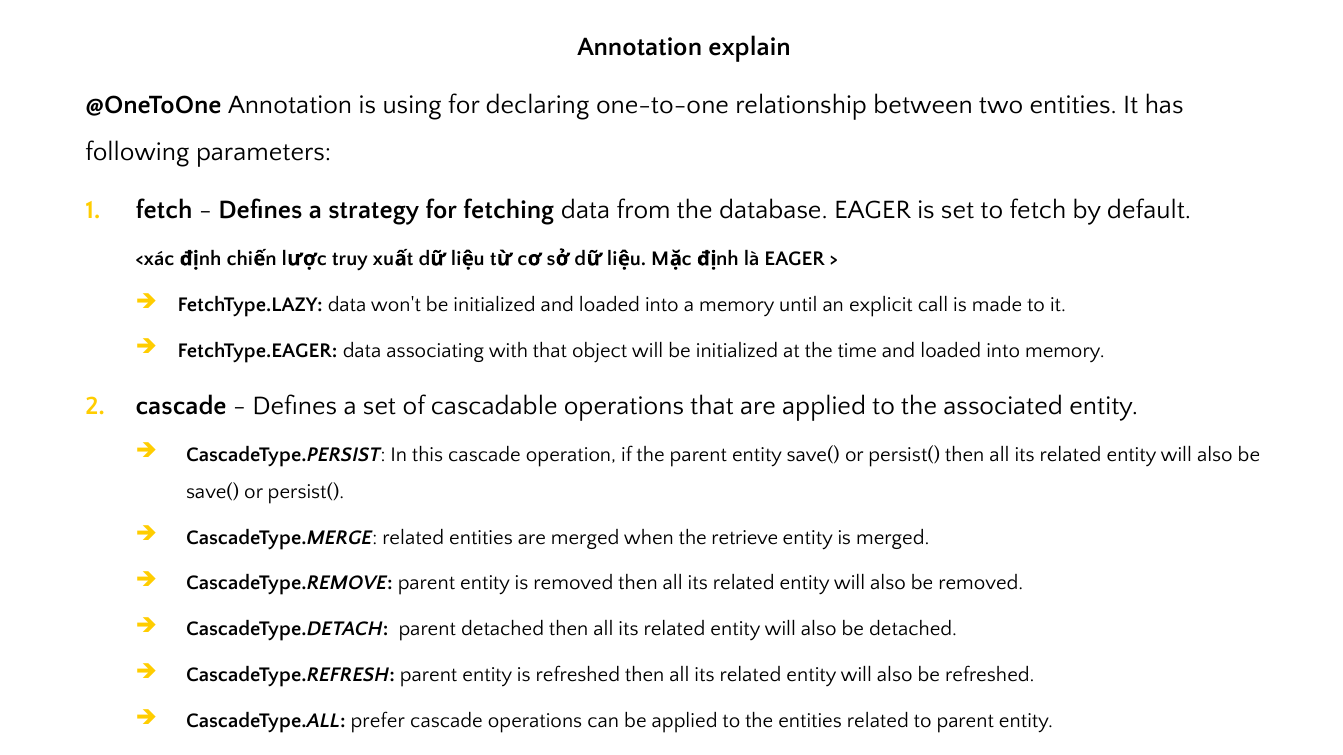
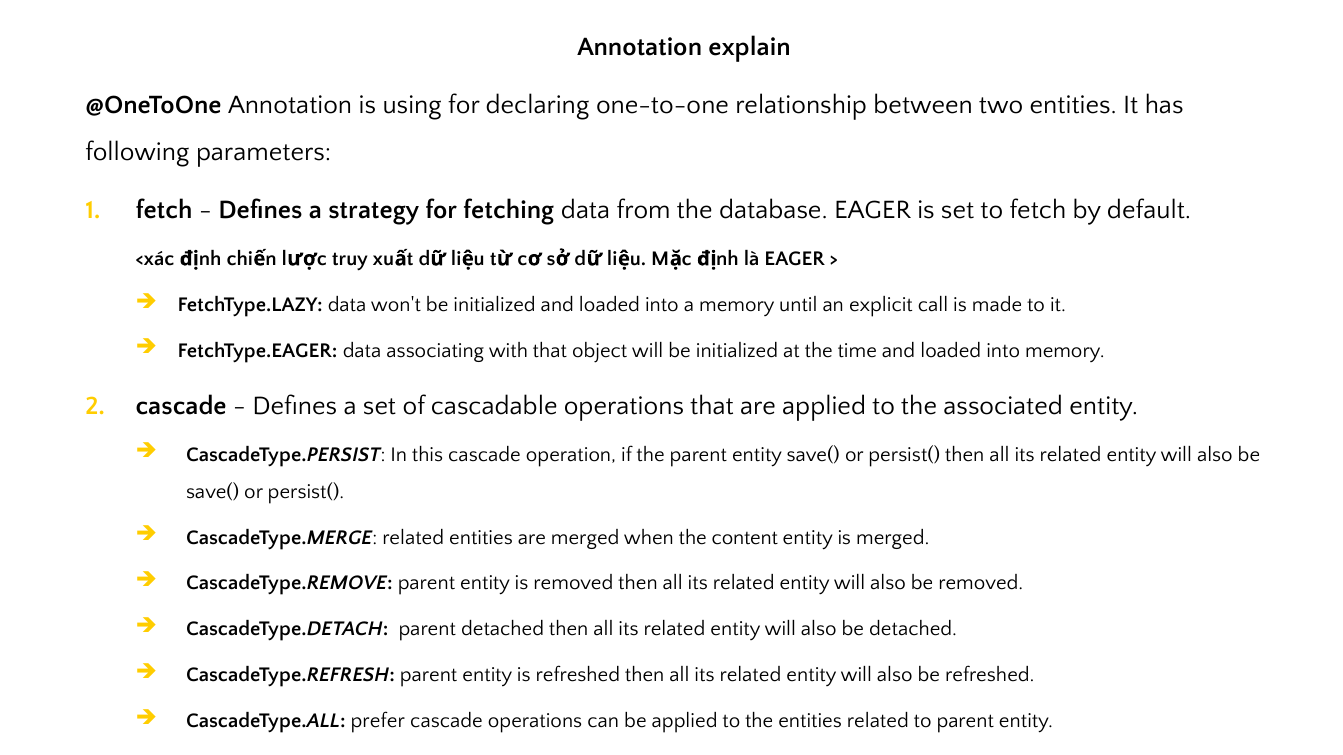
retrieve: retrieve -> content (745, 538)
